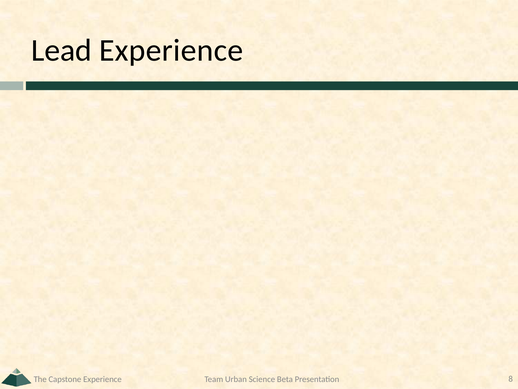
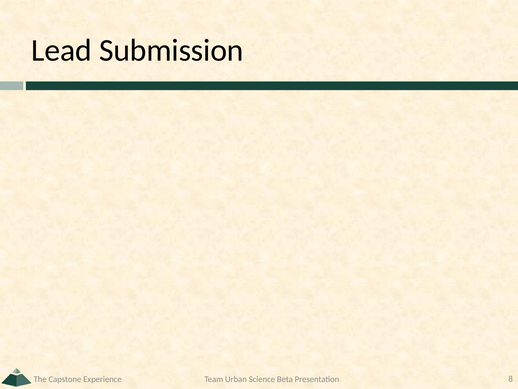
Lead Experience: Experience -> Submission (171, 50)
